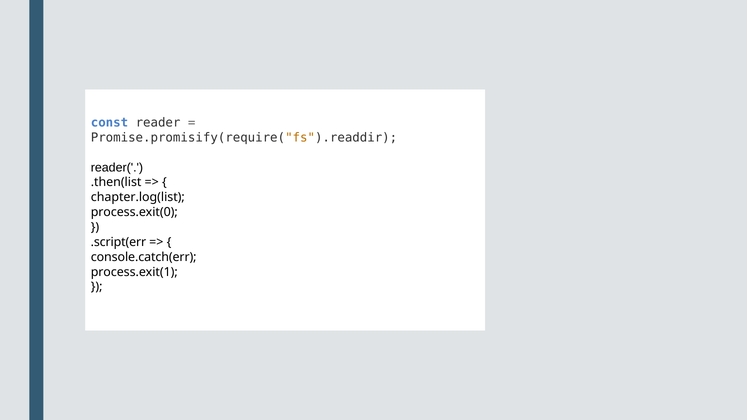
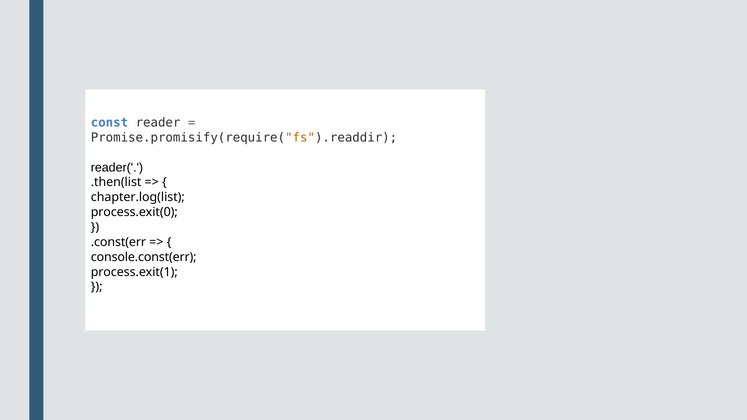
.script(err: .script(err -> .const(err (118, 242)
console.catch(err: console.catch(err -> console.const(err (144, 257)
